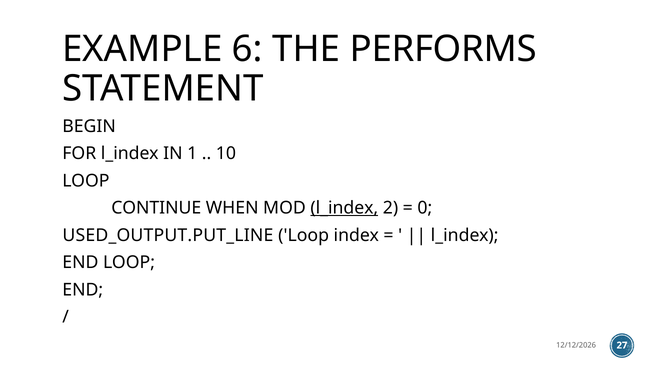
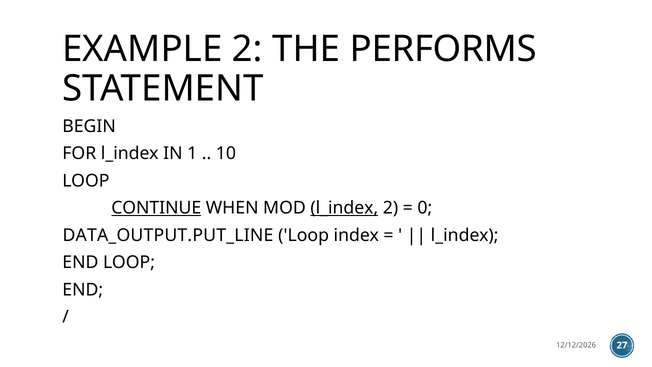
EXAMPLE 6: 6 -> 2 (247, 49)
CONTINUE underline: none -> present (156, 208)
USED_OUTPUT.PUT_LINE: USED_OUTPUT.PUT_LINE -> DATA_OUTPUT.PUT_LINE (168, 235)
